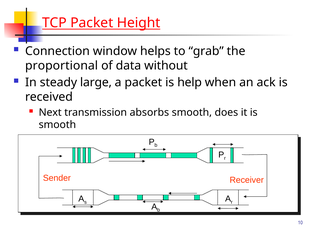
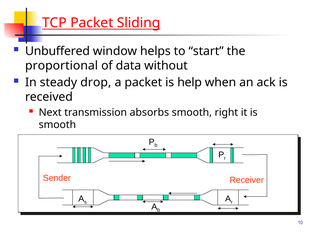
Height: Height -> Sliding (139, 23)
Connection: Connection -> Unbuffered (57, 51)
grab: grab -> start (206, 51)
large: large -> drop (96, 83)
does: does -> right (226, 113)
